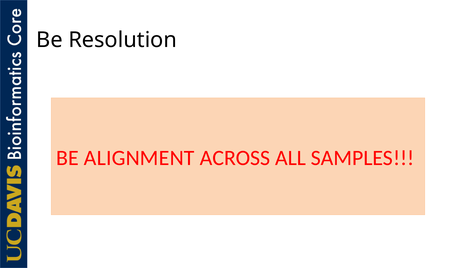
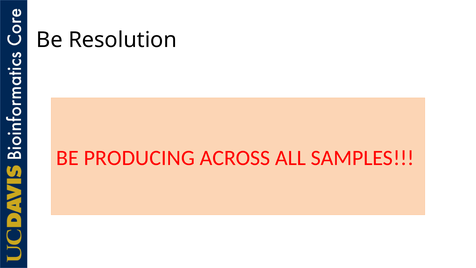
ALIGNMENT: ALIGNMENT -> PRODUCING (139, 158)
